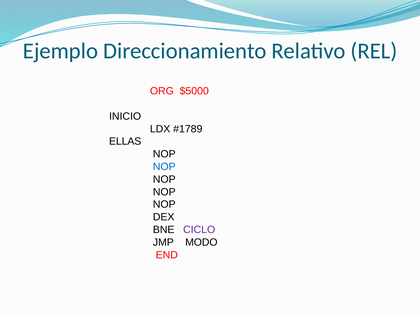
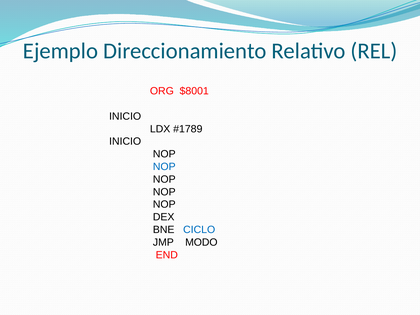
$5000: $5000 -> $8001 (194, 91)
ELLAS: ELLAS -> INICIO (125, 142)
CICLO colour: purple -> blue (199, 230)
